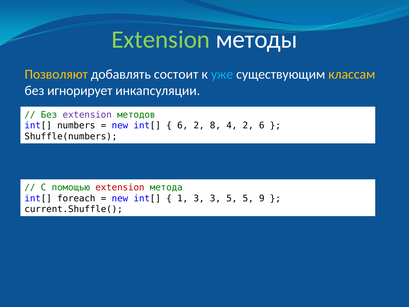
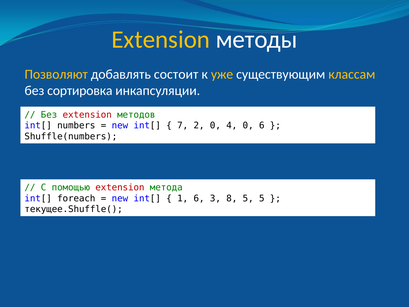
Extension colour: light green -> yellow (161, 40)
уже colour: light blue -> yellow (222, 74)
игнорирует: игнорирует -> сортировка (80, 91)
extension colour: purple -> red (87, 115)
6: 6 -> 7 (183, 126)
2 8: 8 -> 0 (215, 126)
4 2: 2 -> 0 (248, 126)
1 3: 3 -> 6 (199, 198)
3 5: 5 -> 8 (232, 198)
5 9: 9 -> 5 (262, 198)
current.Shuffle(: current.Shuffle( -> текущее.Shuffle( (74, 209)
